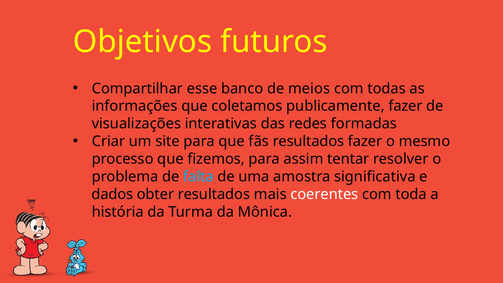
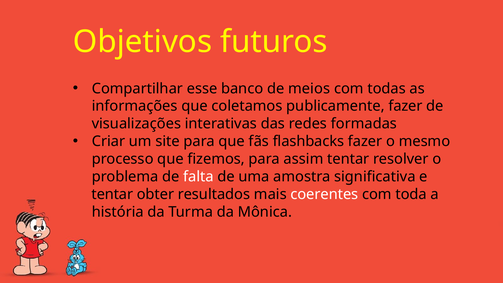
fãs resultados: resultados -> flashbacks (308, 141)
falta colour: light blue -> white (198, 177)
dados: dados -> tentar (112, 194)
